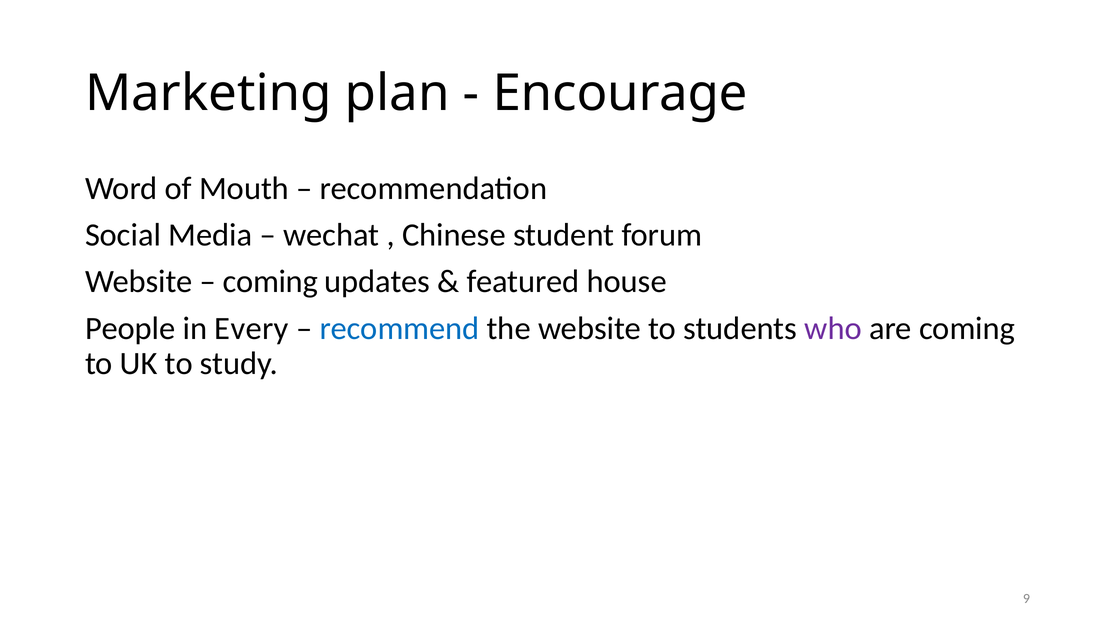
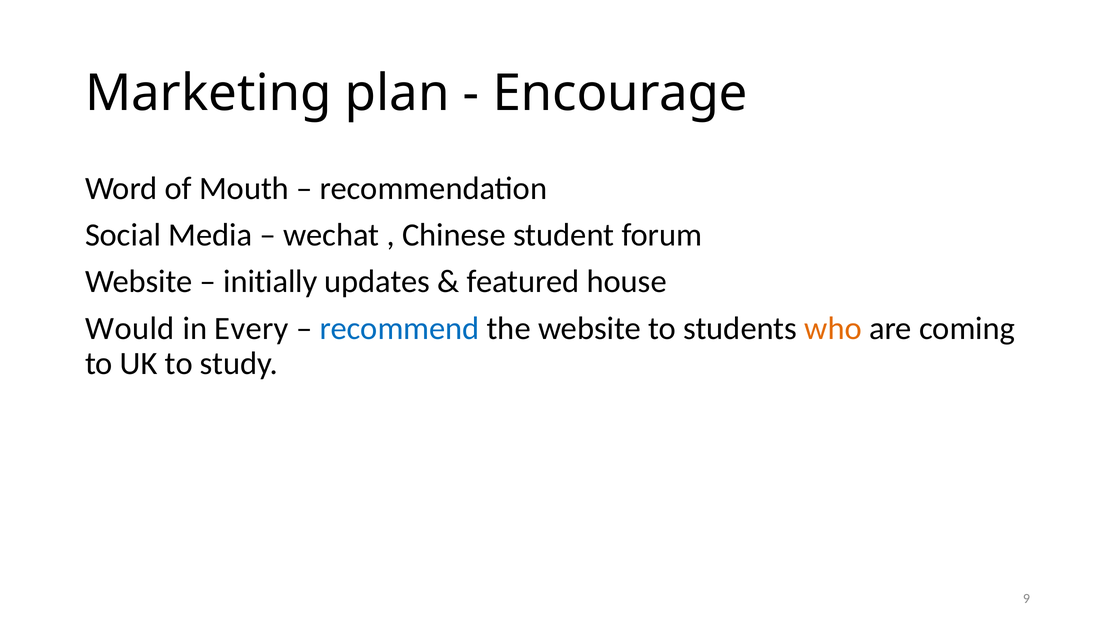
coming: coming -> initially (270, 282)
People: People -> Would (130, 329)
who colour: purple -> orange (833, 329)
